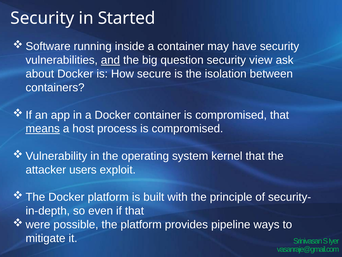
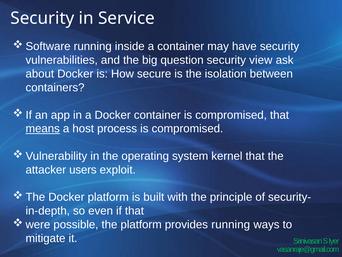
Started: Started -> Service (126, 18)
and underline: present -> none (110, 60)
provides pipeline: pipeline -> running (231, 224)
